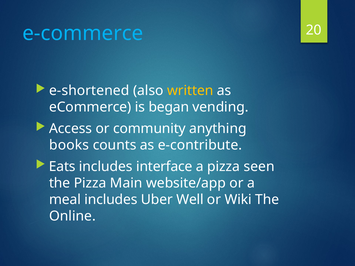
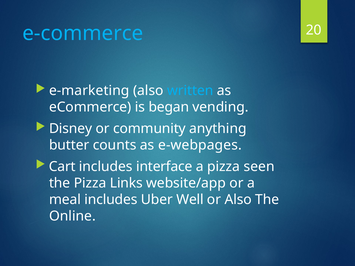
e-shortened: e-shortened -> e-marketing (89, 91)
written colour: yellow -> light blue (190, 91)
Access: Access -> Disney (71, 129)
books: books -> butter (69, 145)
e-contribute: e-contribute -> e-webpages (200, 145)
Eats: Eats -> Cart (62, 167)
Main: Main -> Links (126, 183)
or Wiki: Wiki -> Also (238, 200)
